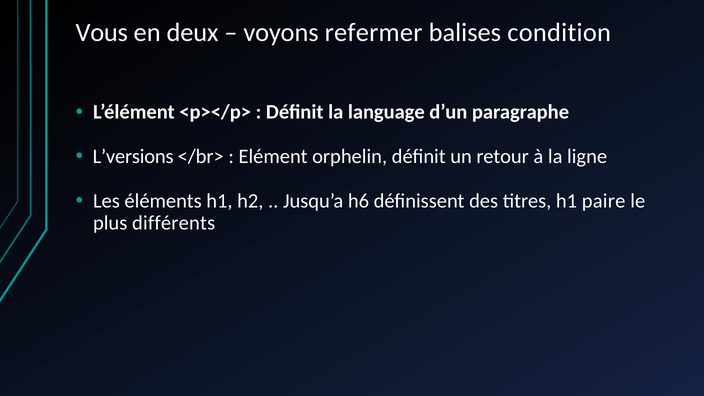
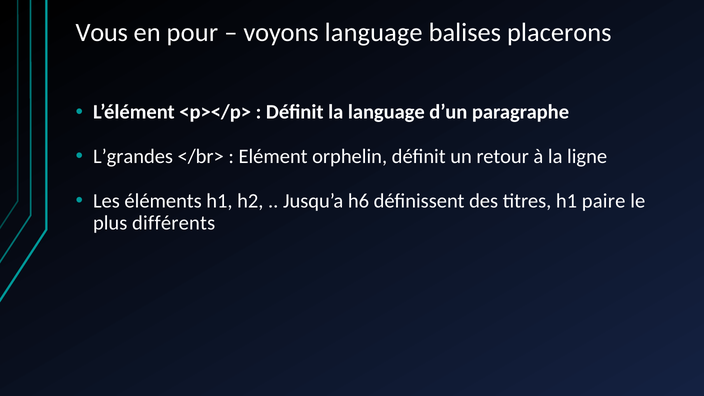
deux: deux -> pour (192, 33)
voyons refermer: refermer -> language (374, 33)
condition: condition -> placerons (559, 33)
L’versions: L’versions -> L’grandes (133, 157)
